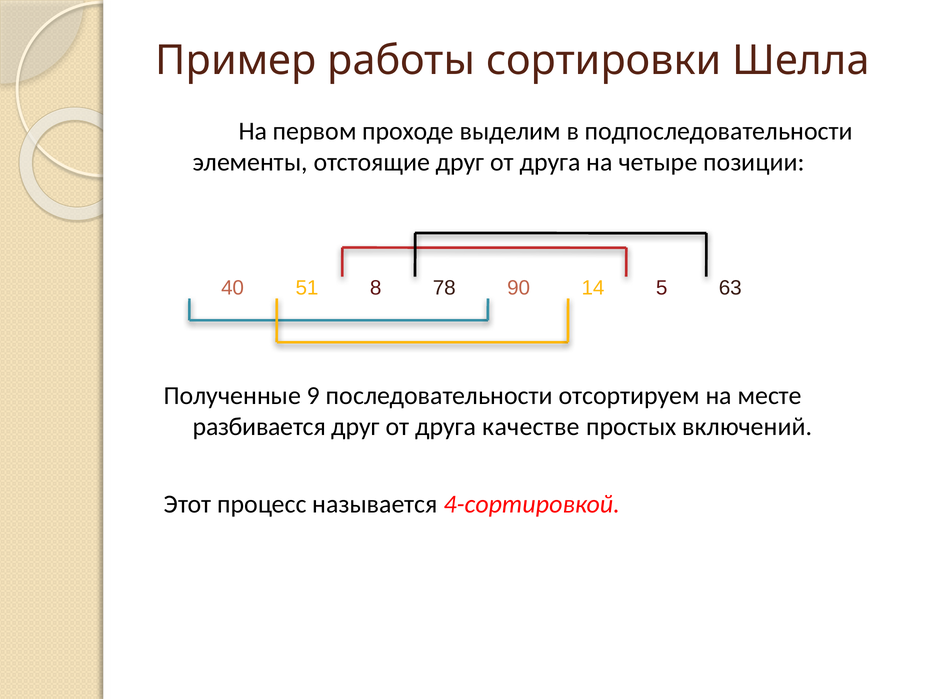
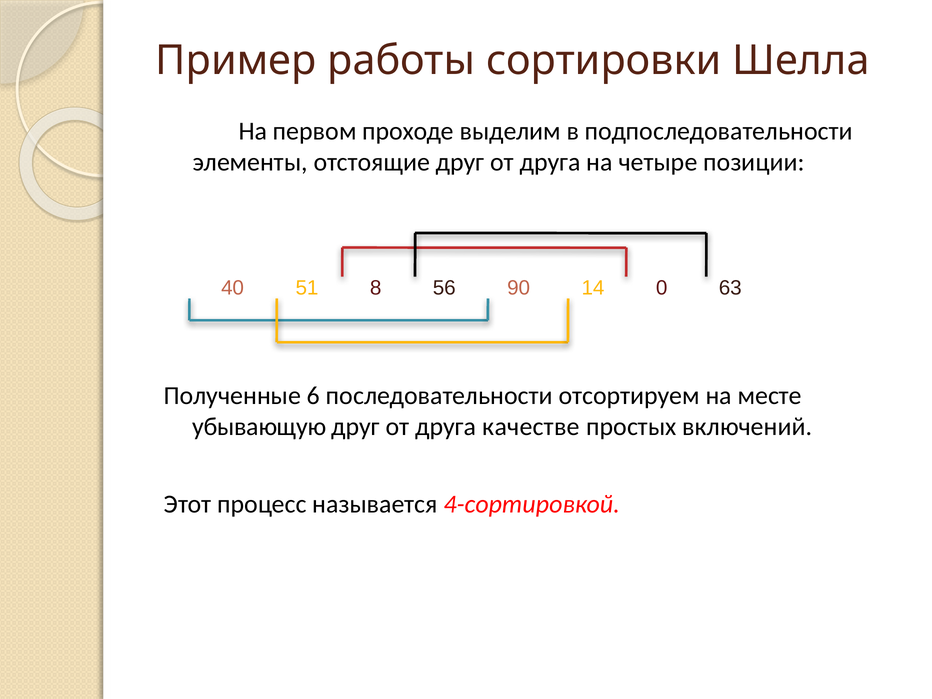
78: 78 -> 56 (444, 288)
5: 5 -> 0 (662, 288)
9: 9 -> 6 (314, 395)
разбивается: разбивается -> убывающую (259, 427)
